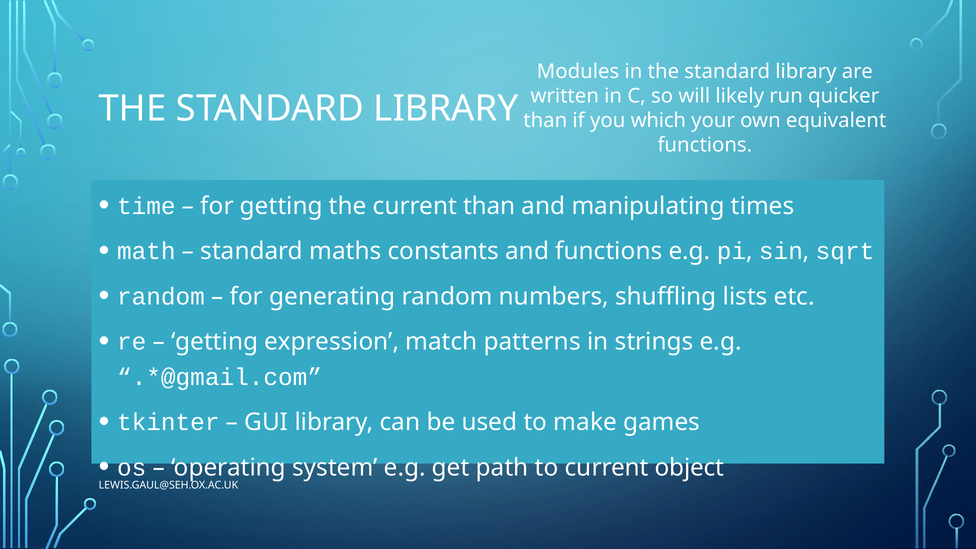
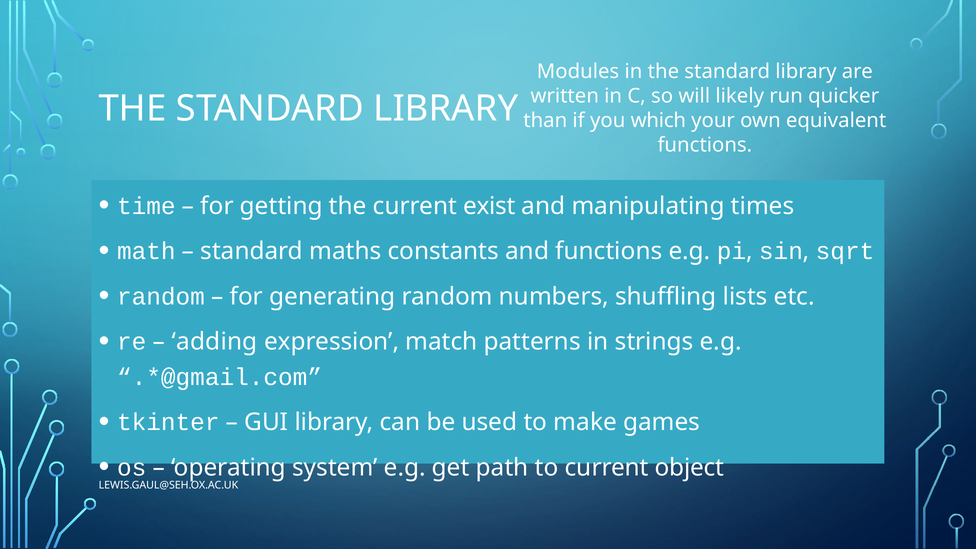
current than: than -> exist (489, 206)
getting: getting -> adding (215, 342)
